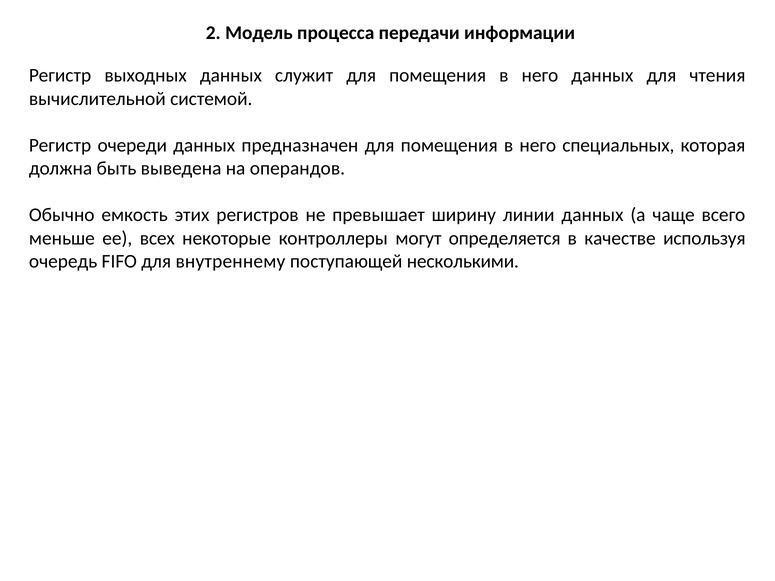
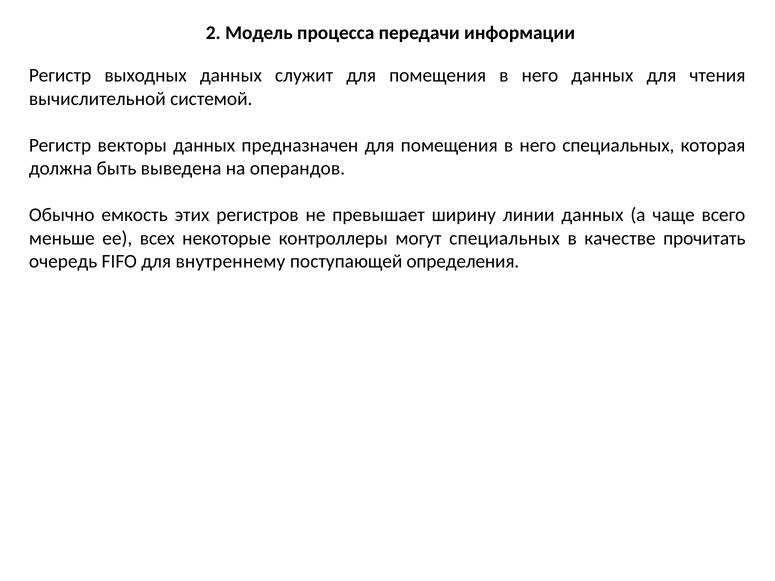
очереди: очереди -> векторы (132, 145)
могут определяется: определяется -> специальных (504, 238)
используя: используя -> прочитать (704, 238)
несколькими: несколькими -> определения (463, 261)
